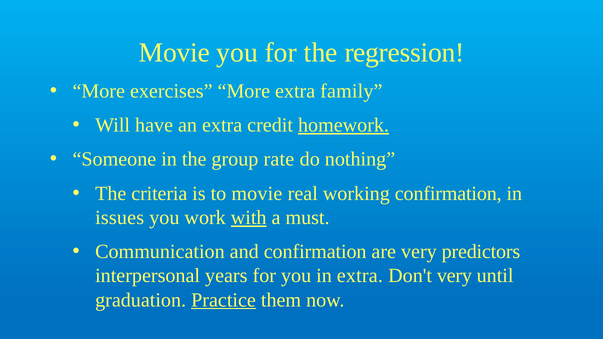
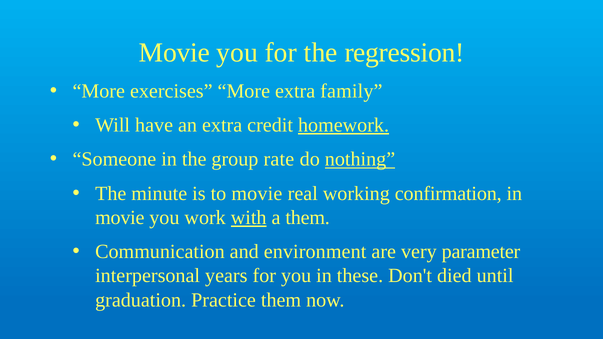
nothing underline: none -> present (360, 159)
criteria: criteria -> minute (159, 194)
issues: issues -> movie (120, 218)
a must: must -> them (308, 218)
and confirmation: confirmation -> environment (315, 252)
predictors: predictors -> parameter (481, 252)
in extra: extra -> these (360, 276)
Don't very: very -> died (454, 276)
Practice underline: present -> none (224, 300)
